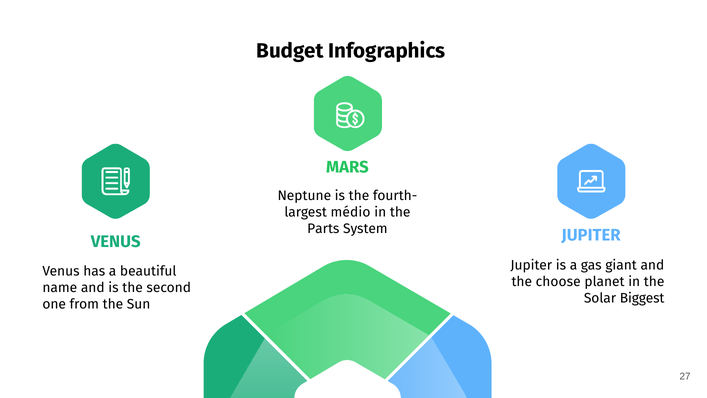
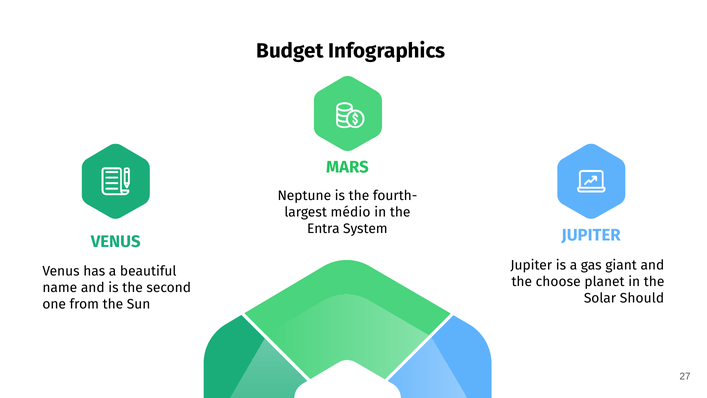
Parts: Parts -> Entra (323, 228)
Biggest: Biggest -> Should (642, 298)
